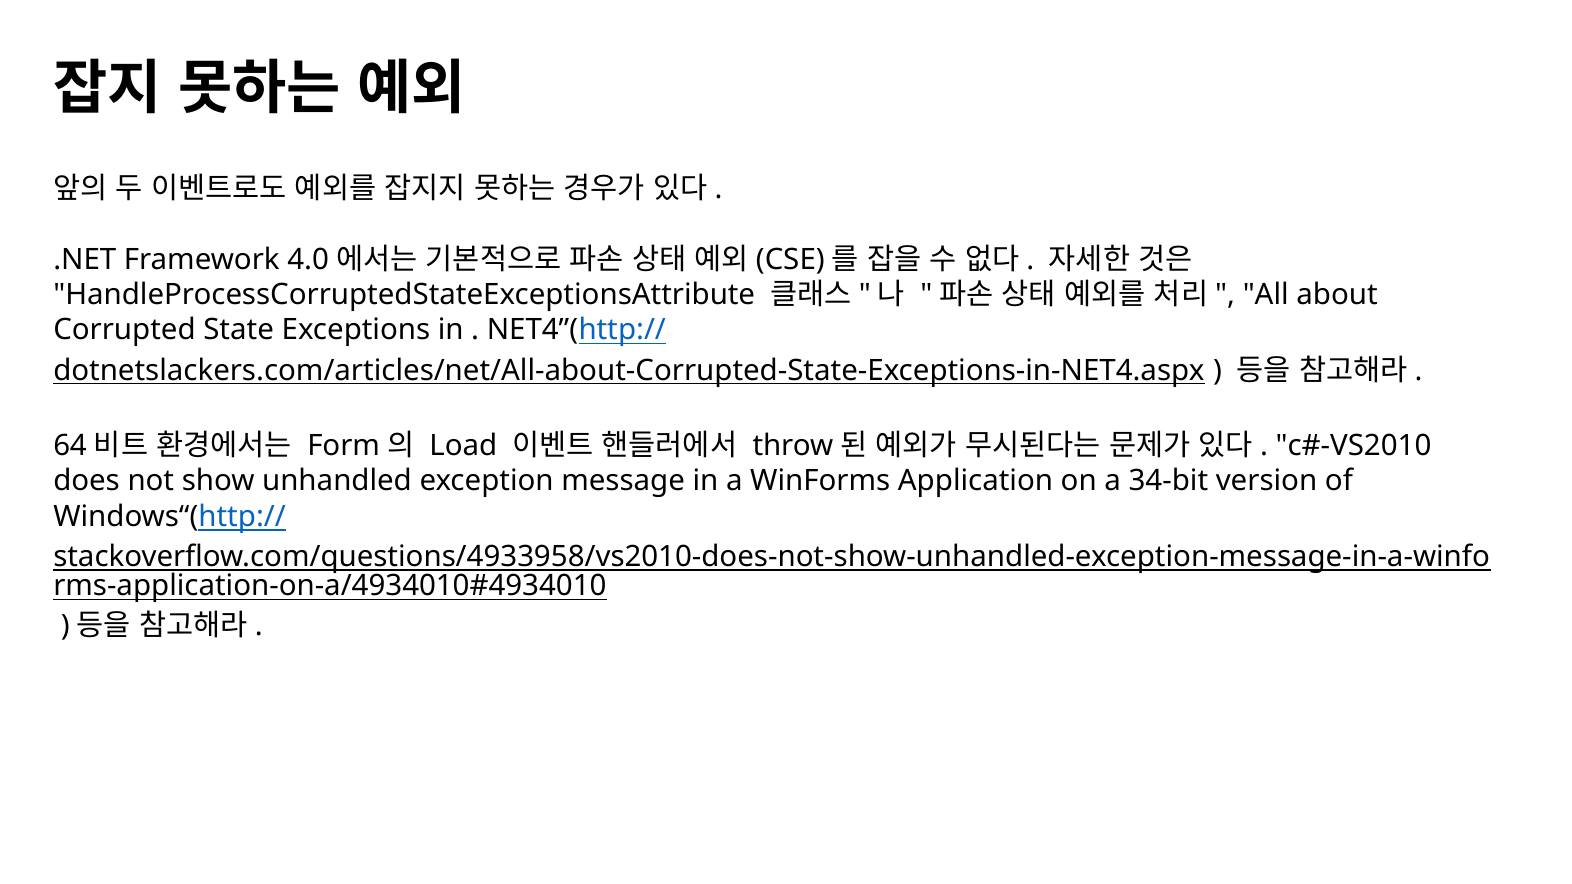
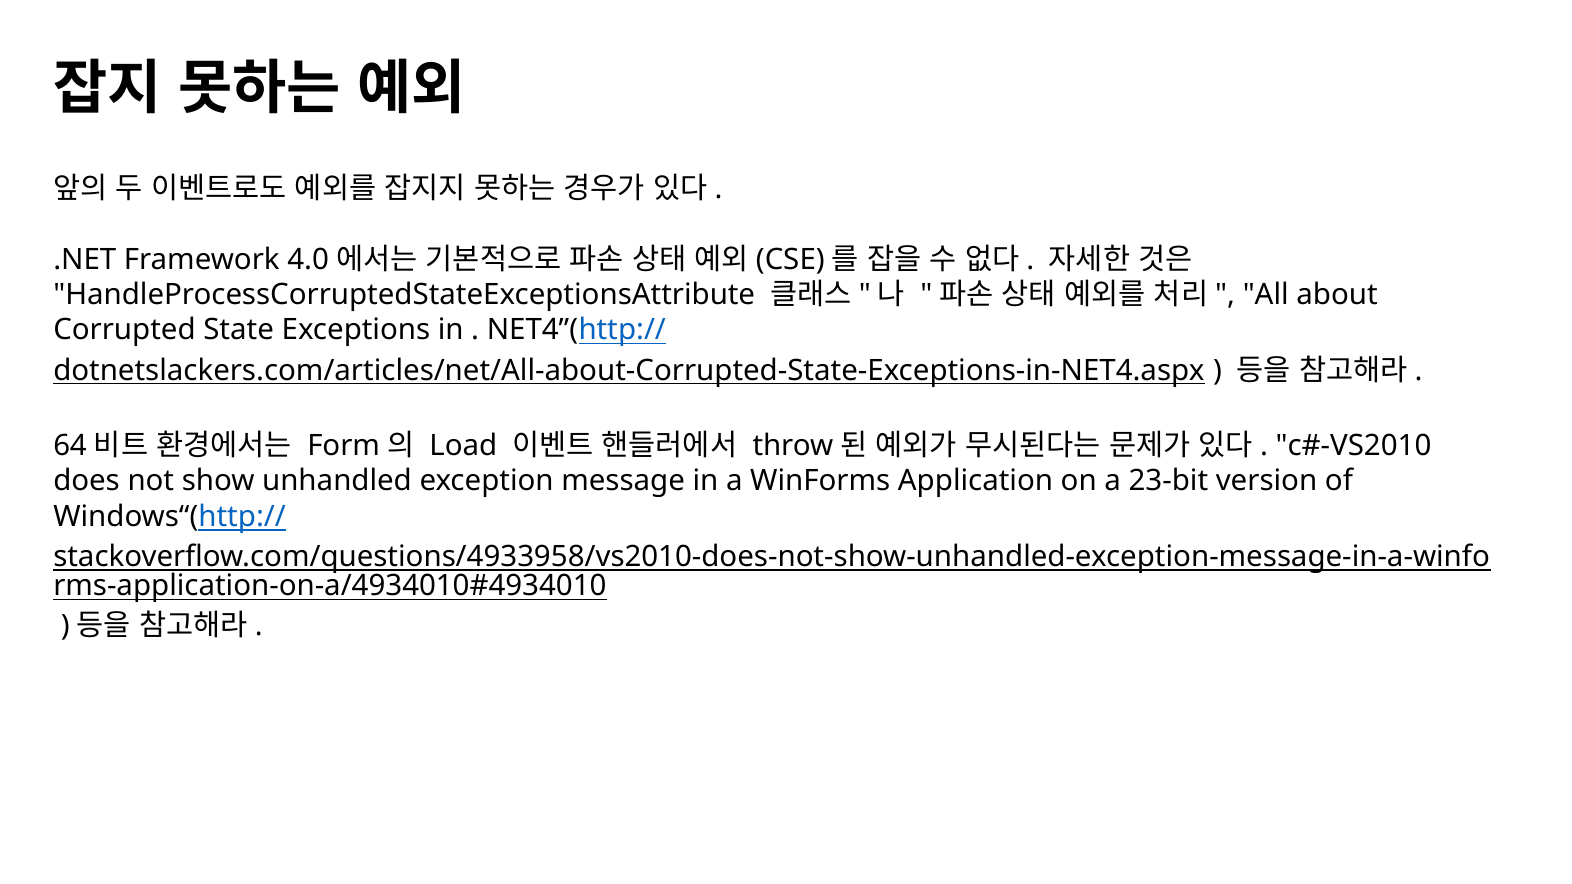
34-bit: 34-bit -> 23-bit (1168, 481)
